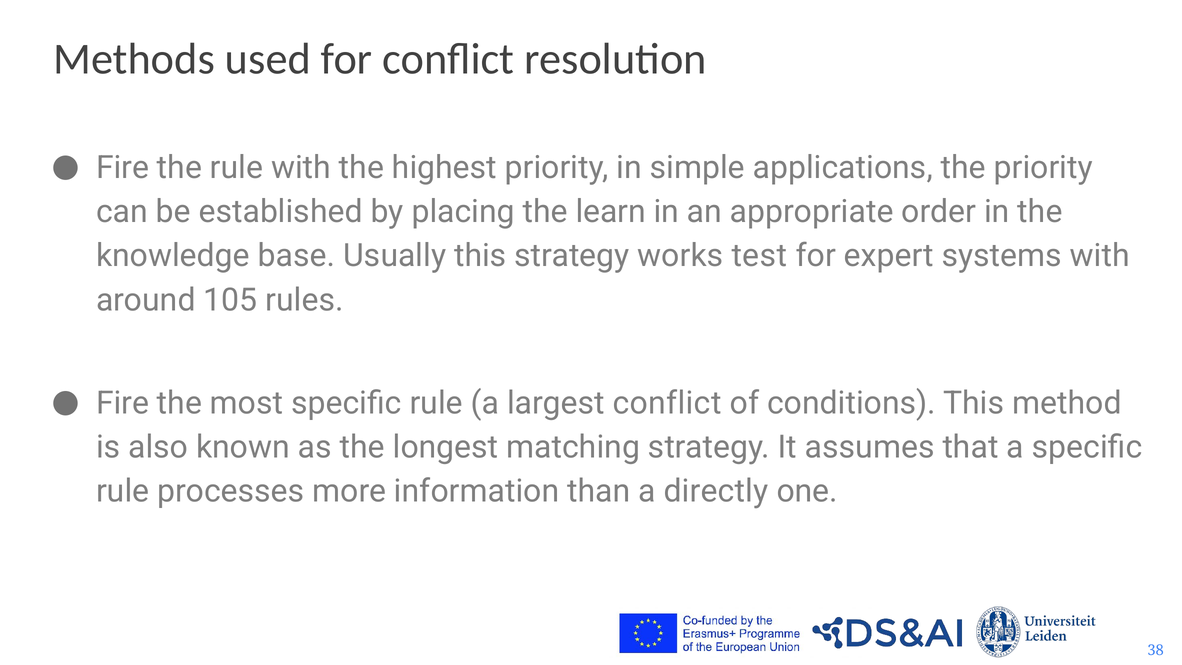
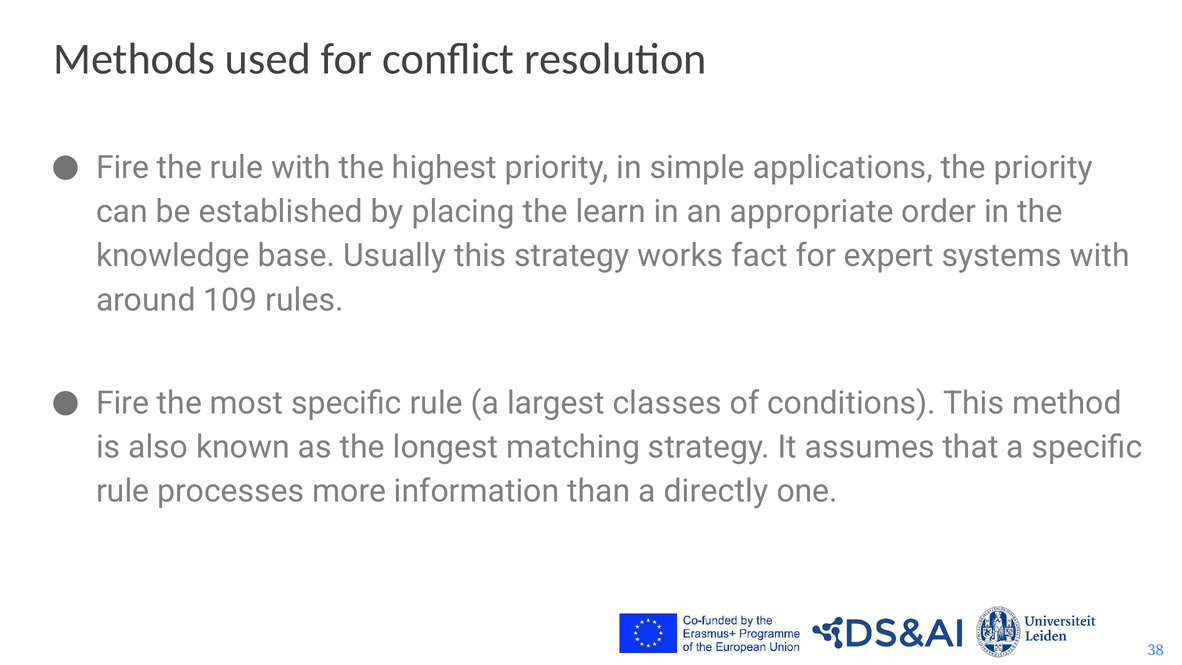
test: test -> fact (759, 256)
105: 105 -> 109 (230, 300)
largest conflict: conflict -> classes (667, 403)
